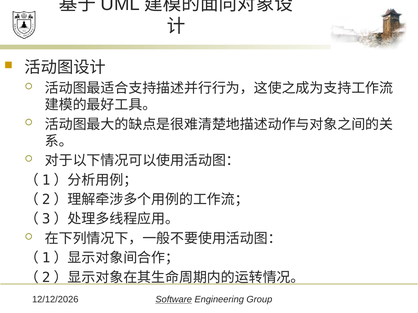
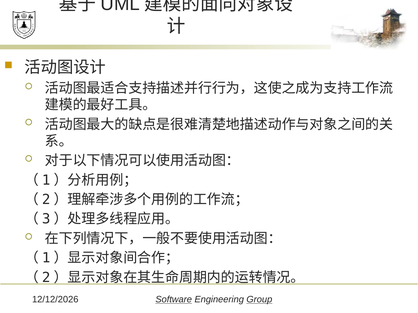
Group underline: none -> present (259, 300)
